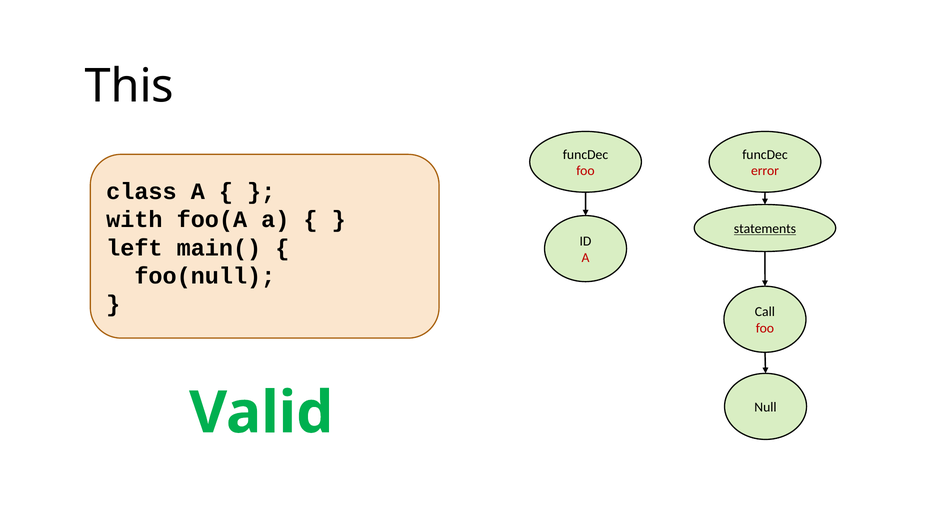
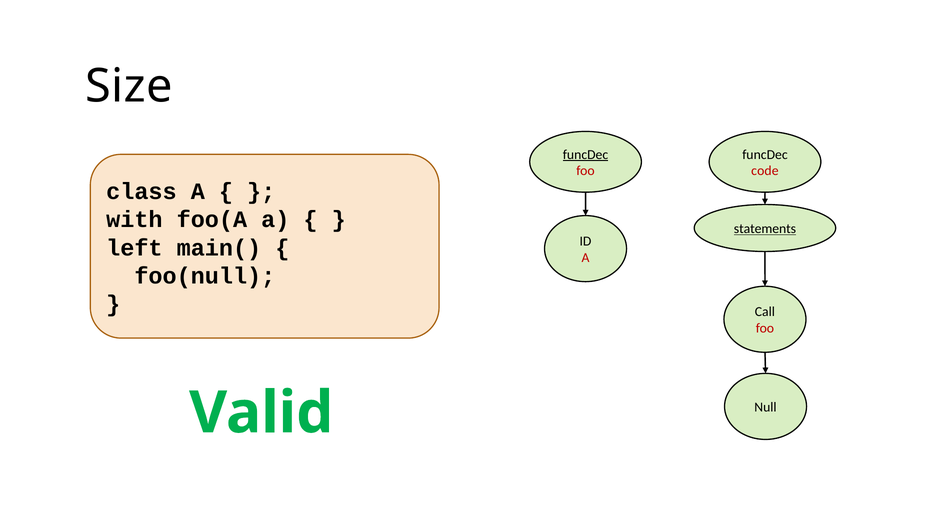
This: This -> Size (129, 86)
funcDec underline: none -> present (586, 155)
error: error -> code (765, 171)
